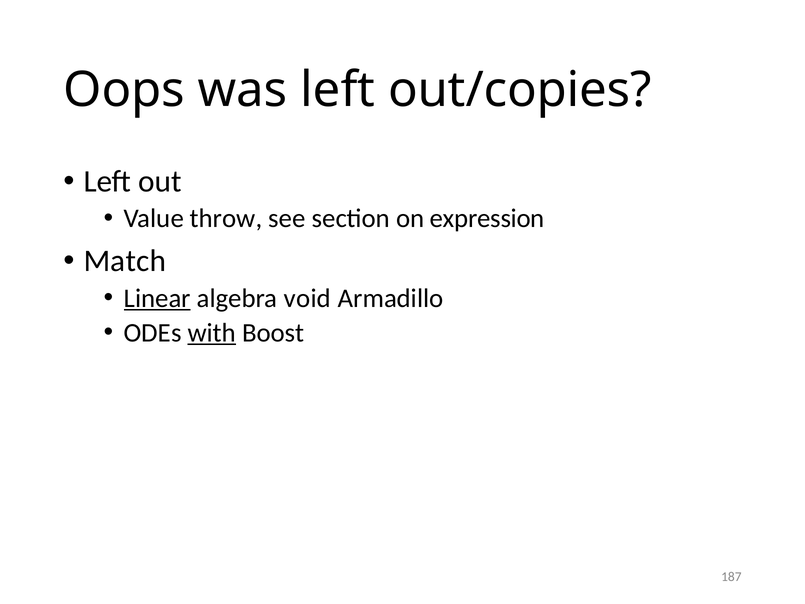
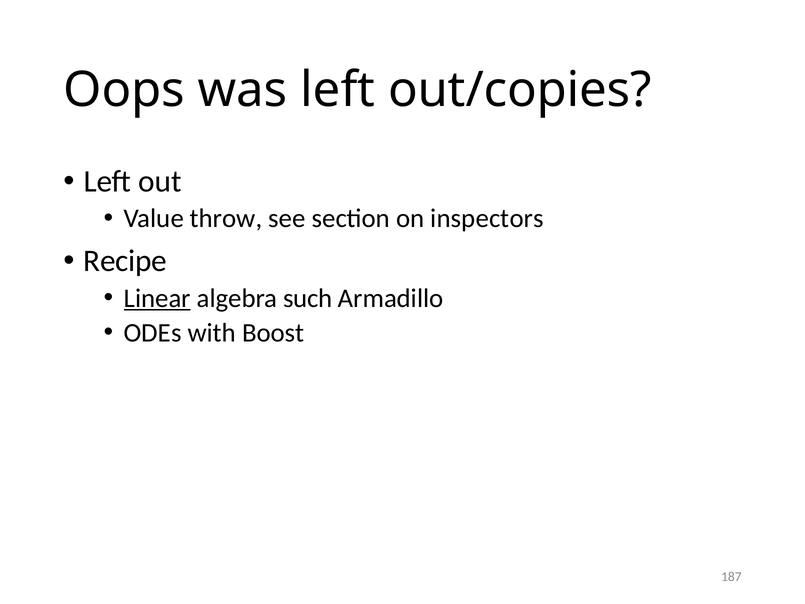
expression: expression -> inspectors (487, 218)
Match: Match -> Recipe (125, 261)
void: void -> such (308, 298)
with underline: present -> none (212, 333)
